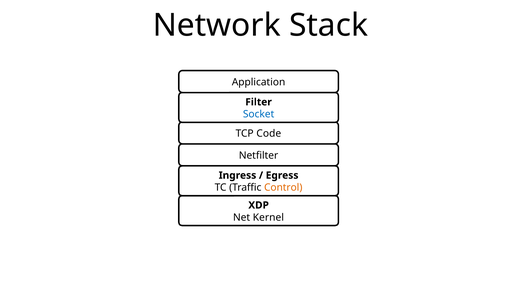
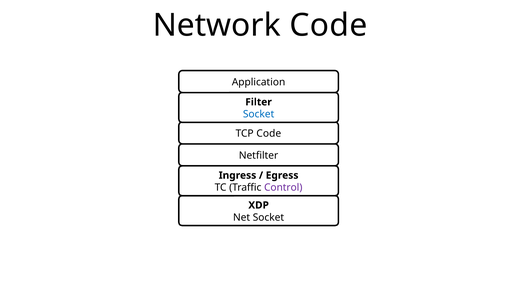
Network Stack: Stack -> Code (328, 25)
Control colour: orange -> purple (283, 188)
Net Kernel: Kernel -> Socket (268, 217)
